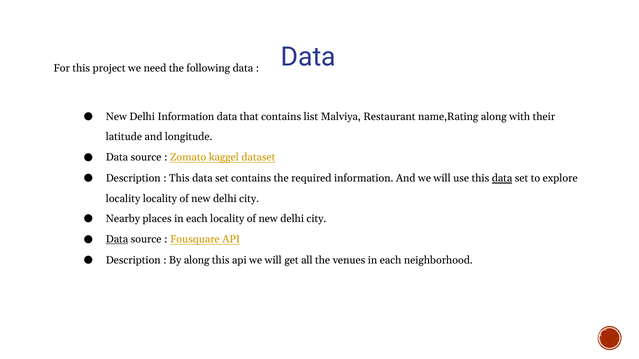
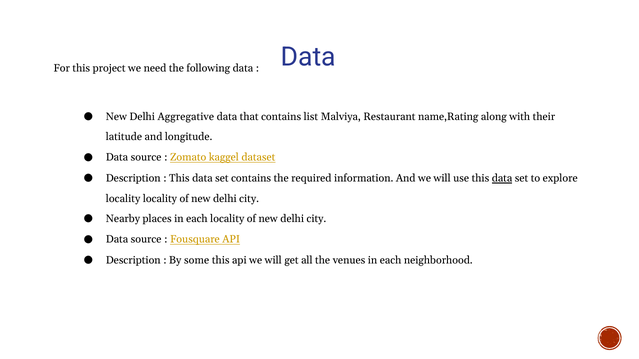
Delhi Information: Information -> Aggregative (186, 117)
Data underline: present -> none (117, 240)
By along: along -> some (197, 261)
